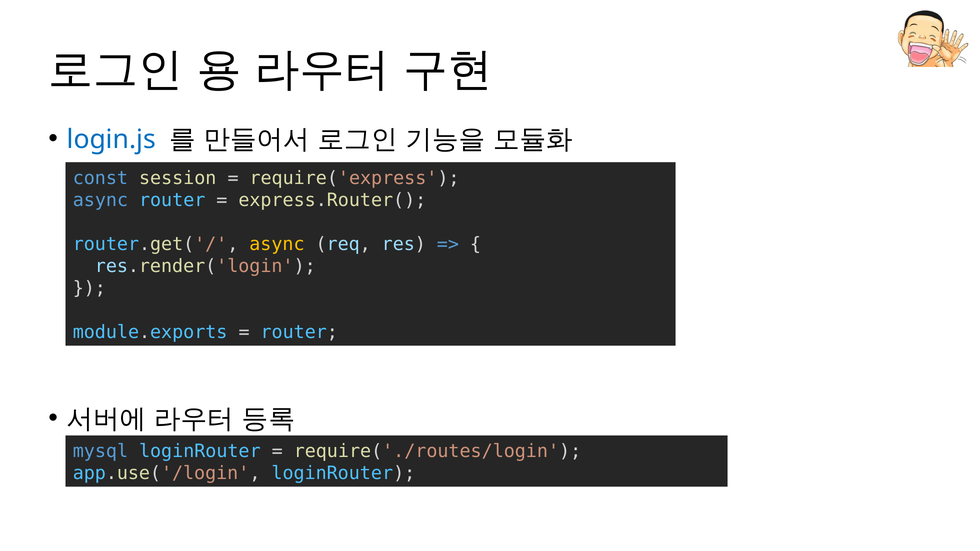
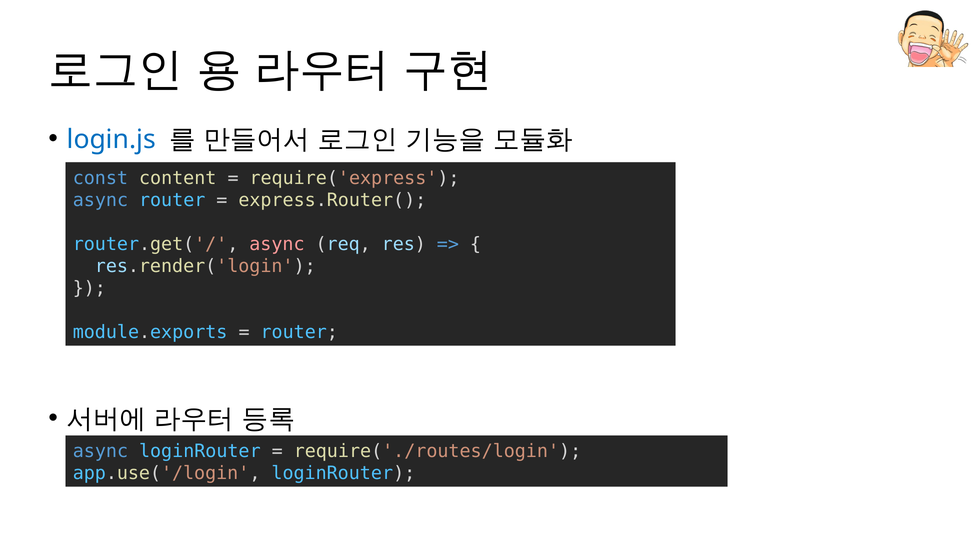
session: session -> content (178, 178)
async colour: yellow -> pink (277, 244)
mysql: mysql -> async (100, 452)
